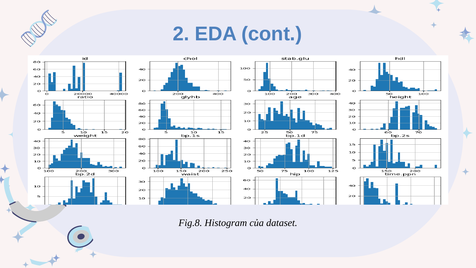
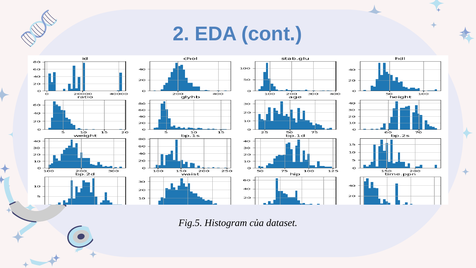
Fig.8: Fig.8 -> Fig.5 (190, 223)
